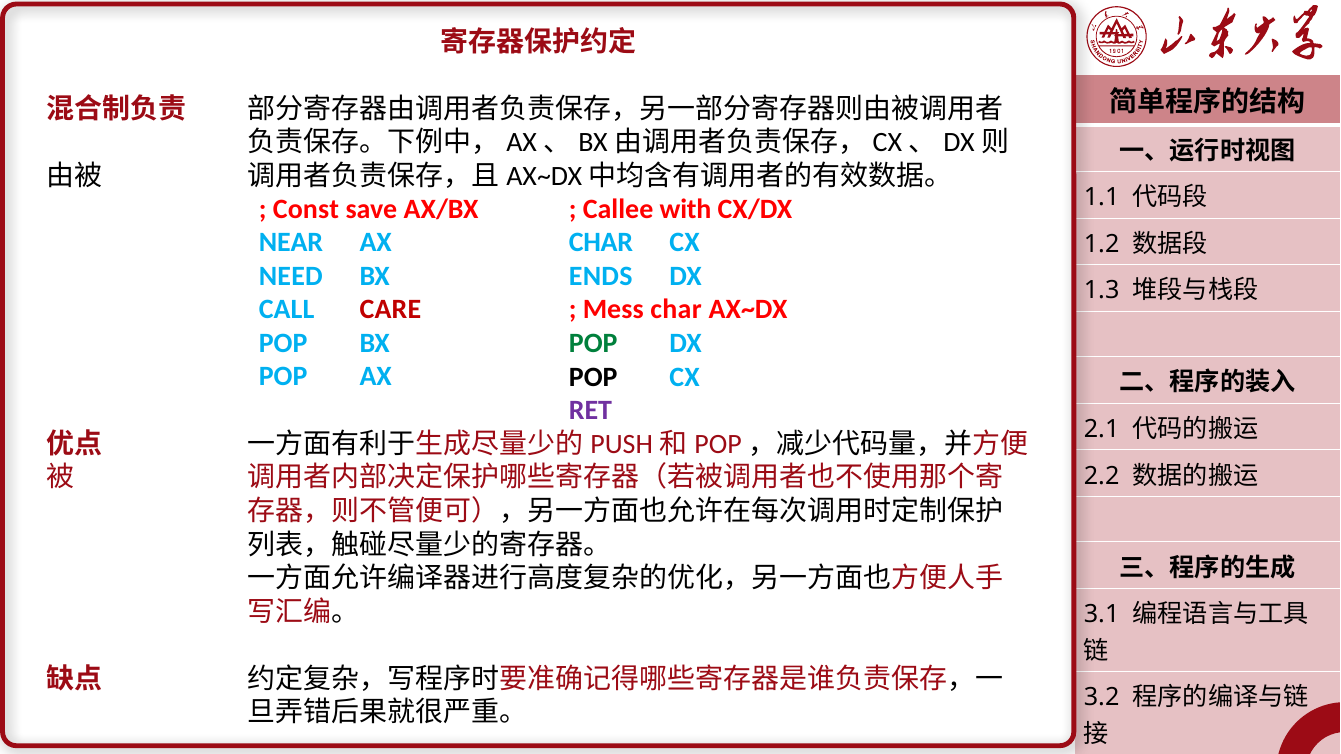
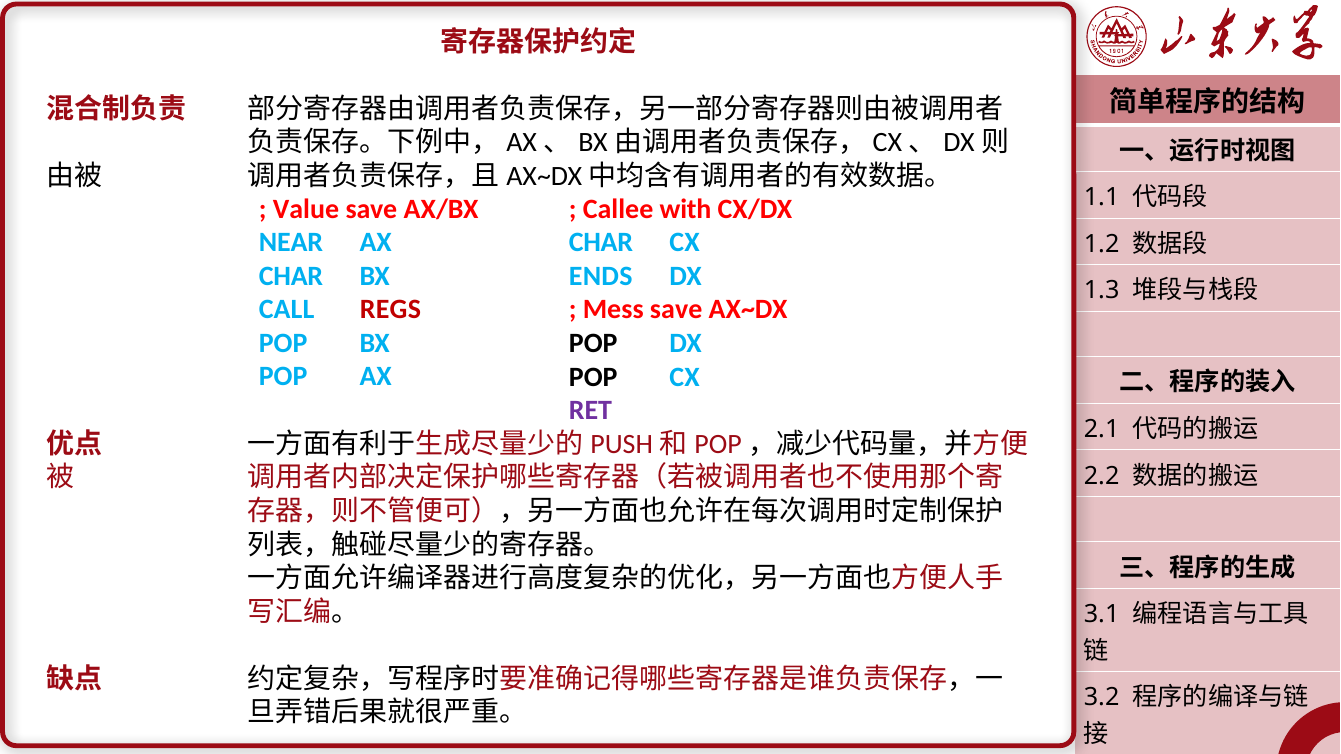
Const: Const -> Value (306, 209)
NEED: NEED -> CHAR (291, 276)
CARE: CARE -> REGS (390, 310)
Mess char: char -> save (676, 310)
POP colour: green -> black (593, 343)
